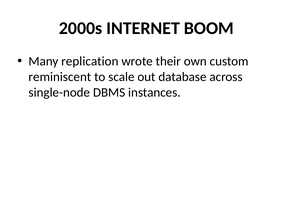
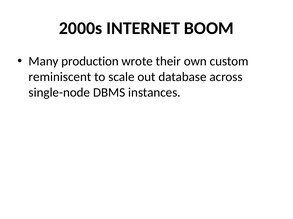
replication: replication -> production (90, 61)
